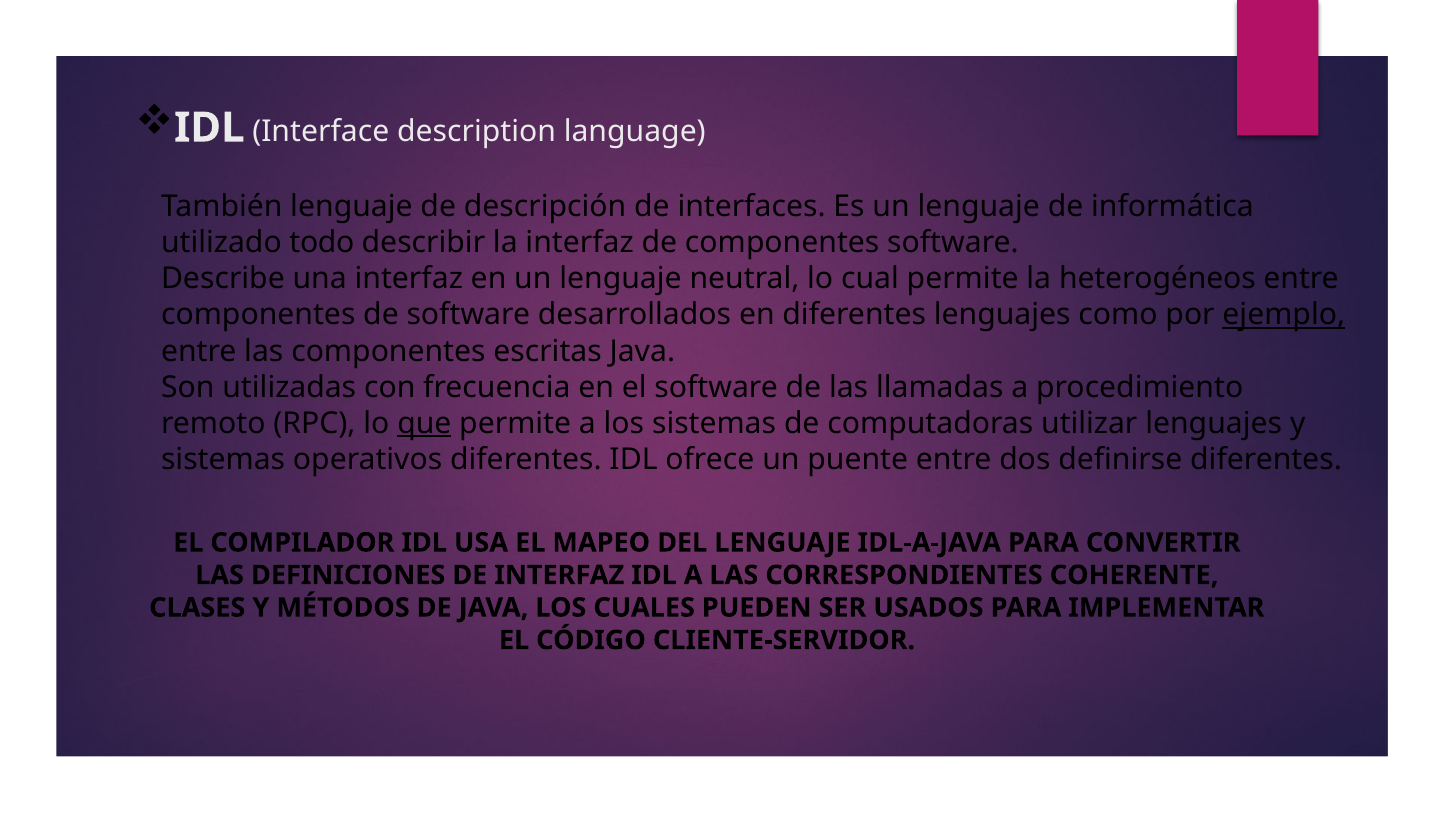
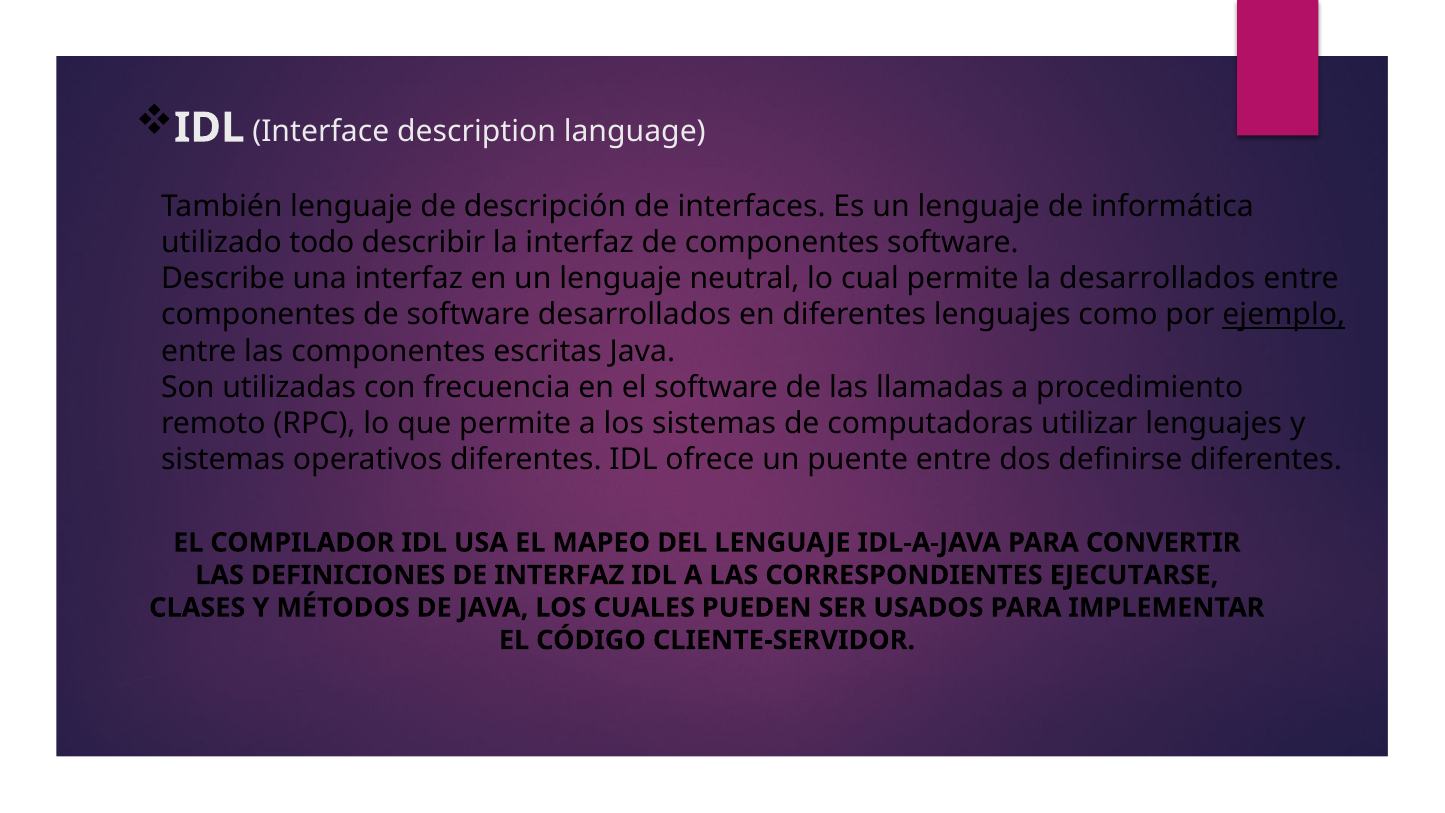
la heterogéneos: heterogéneos -> desarrollados (1157, 279)
que underline: present -> none (424, 423)
COHERENTE: COHERENTE -> EJECUTARSE (1134, 575)
